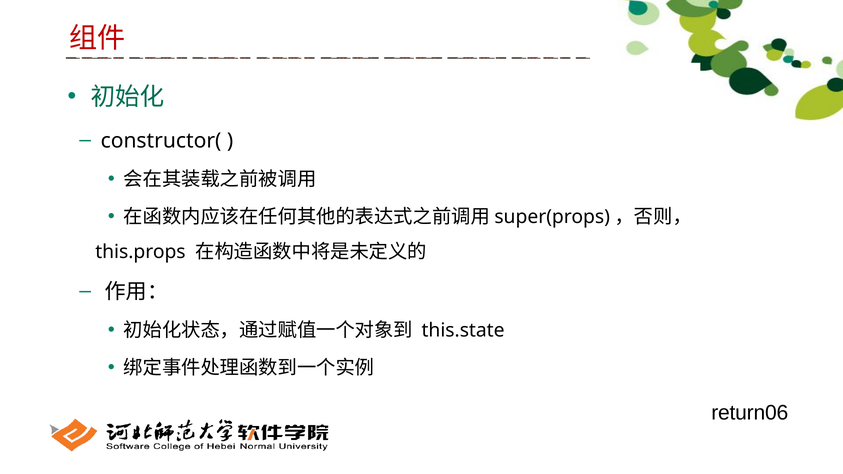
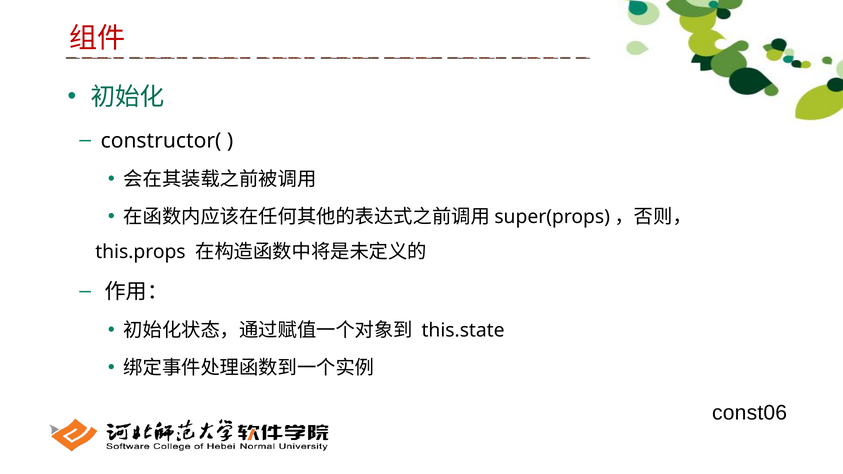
return06: return06 -> const06 (750, 413)
